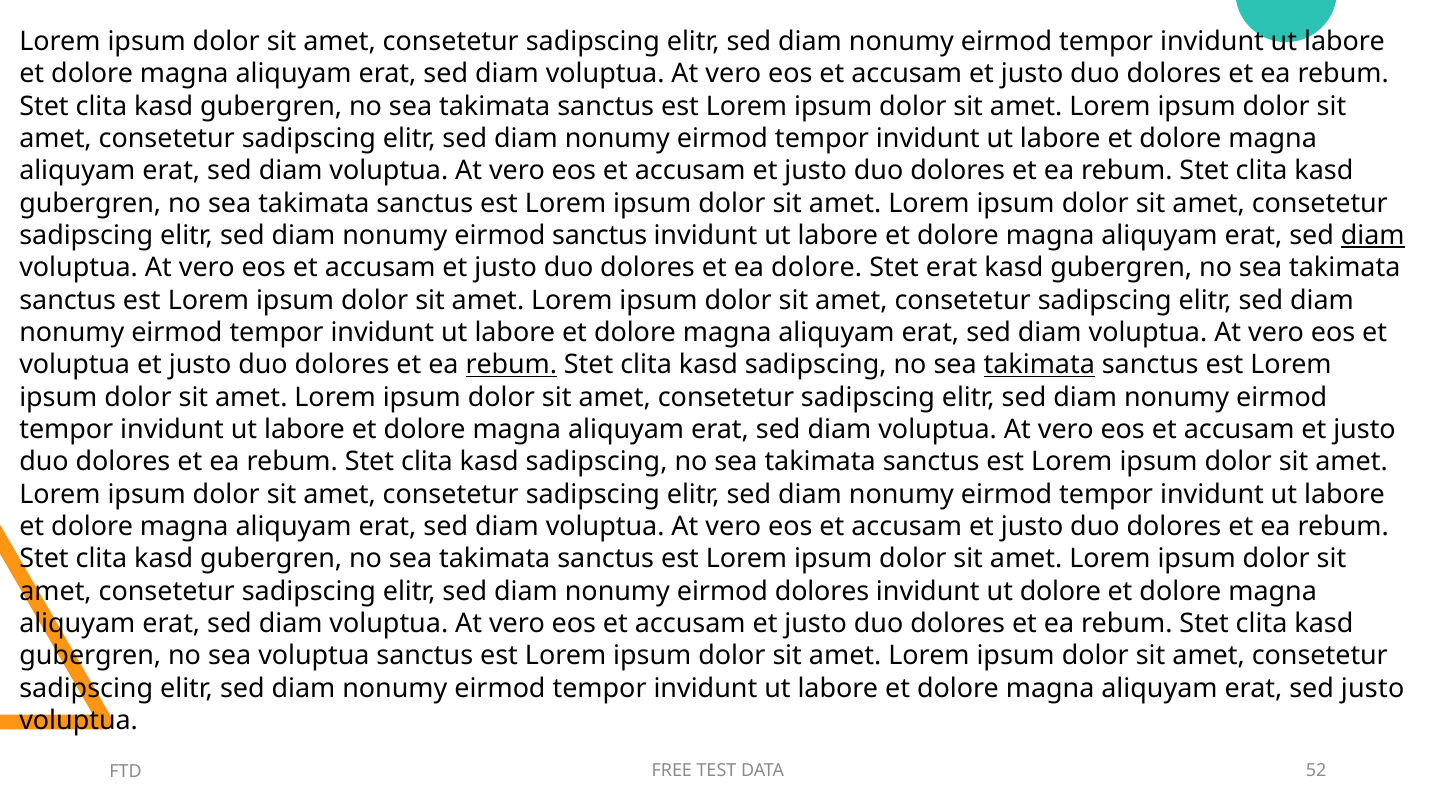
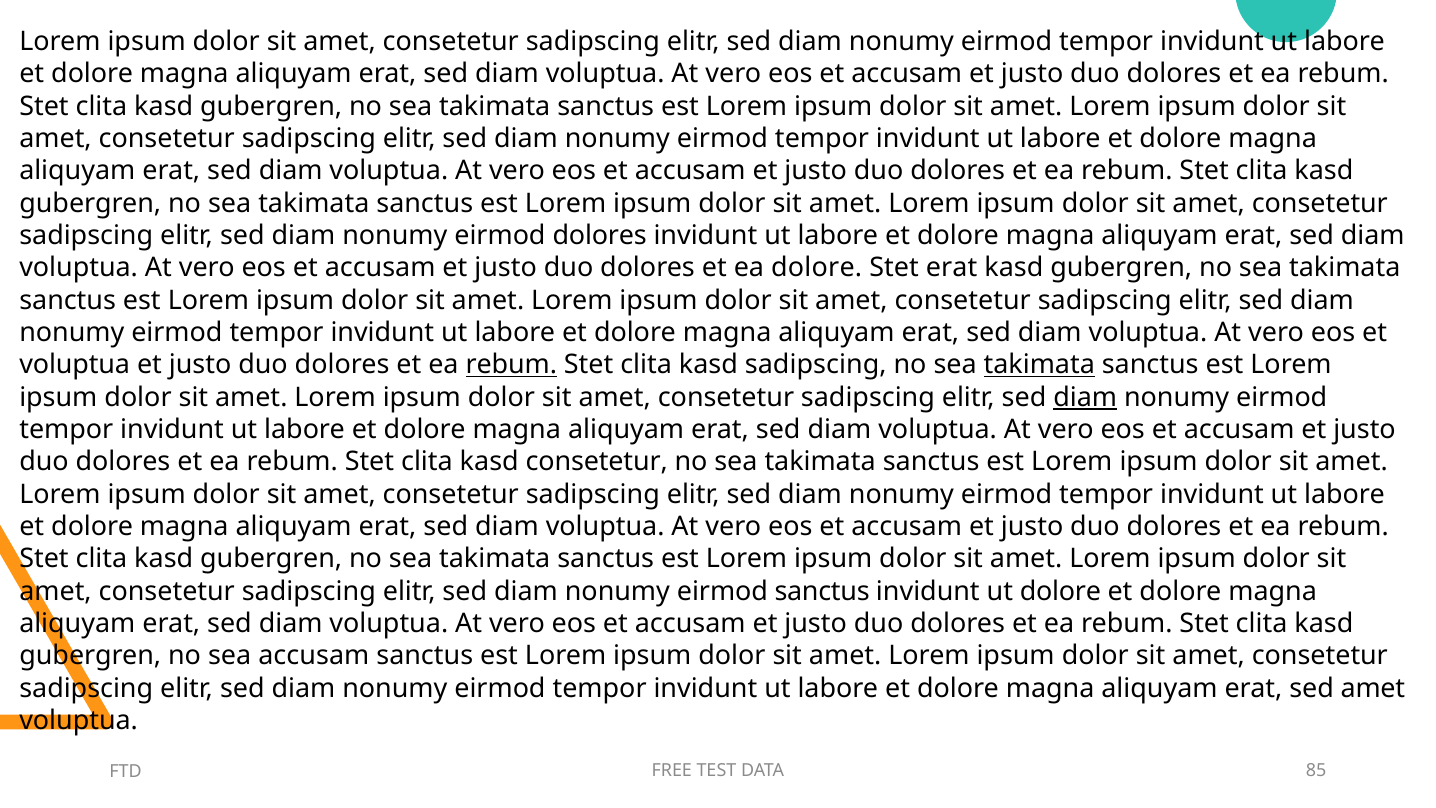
eirmod sanctus: sanctus -> dolores (600, 236)
diam underline: present -> none (1373, 236)
diam underline: none -> present (1085, 397)
sadipscing: sadipscing -> consetetur (597, 462)
eirmod dolores: dolores -> sanctus (822, 591)
sea voluptua: voluptua -> accusam (314, 656)
sed justo: justo -> amet (1373, 688)
52: 52 -> 85 (1316, 770)
